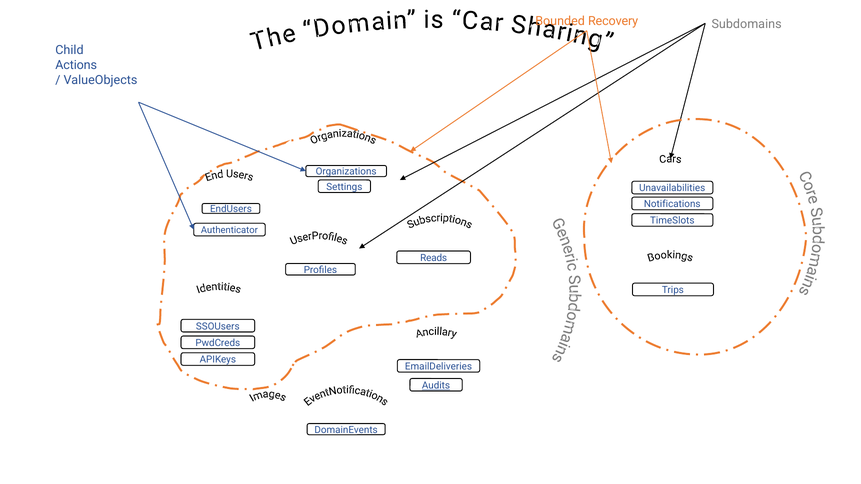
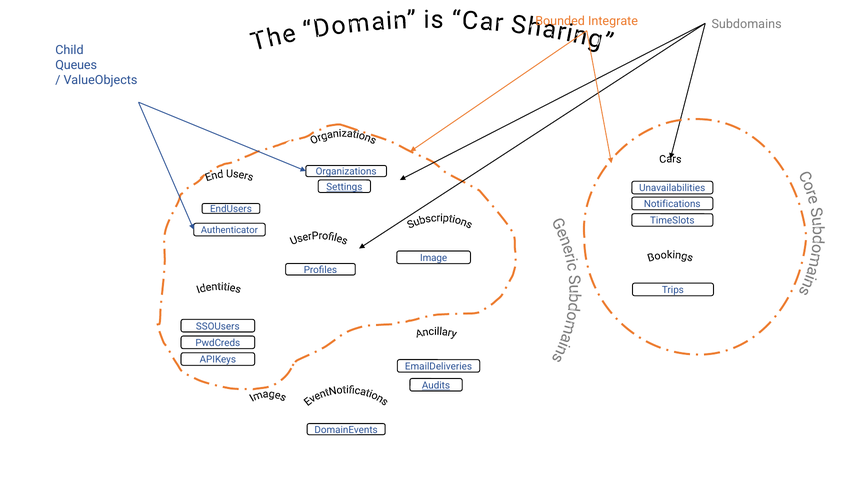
Recovery: Recovery -> Integrate (613, 21)
Actions: Actions -> Queues (76, 65)
Settings underline: none -> present (344, 187)
Reads: Reads -> Image (434, 258)
